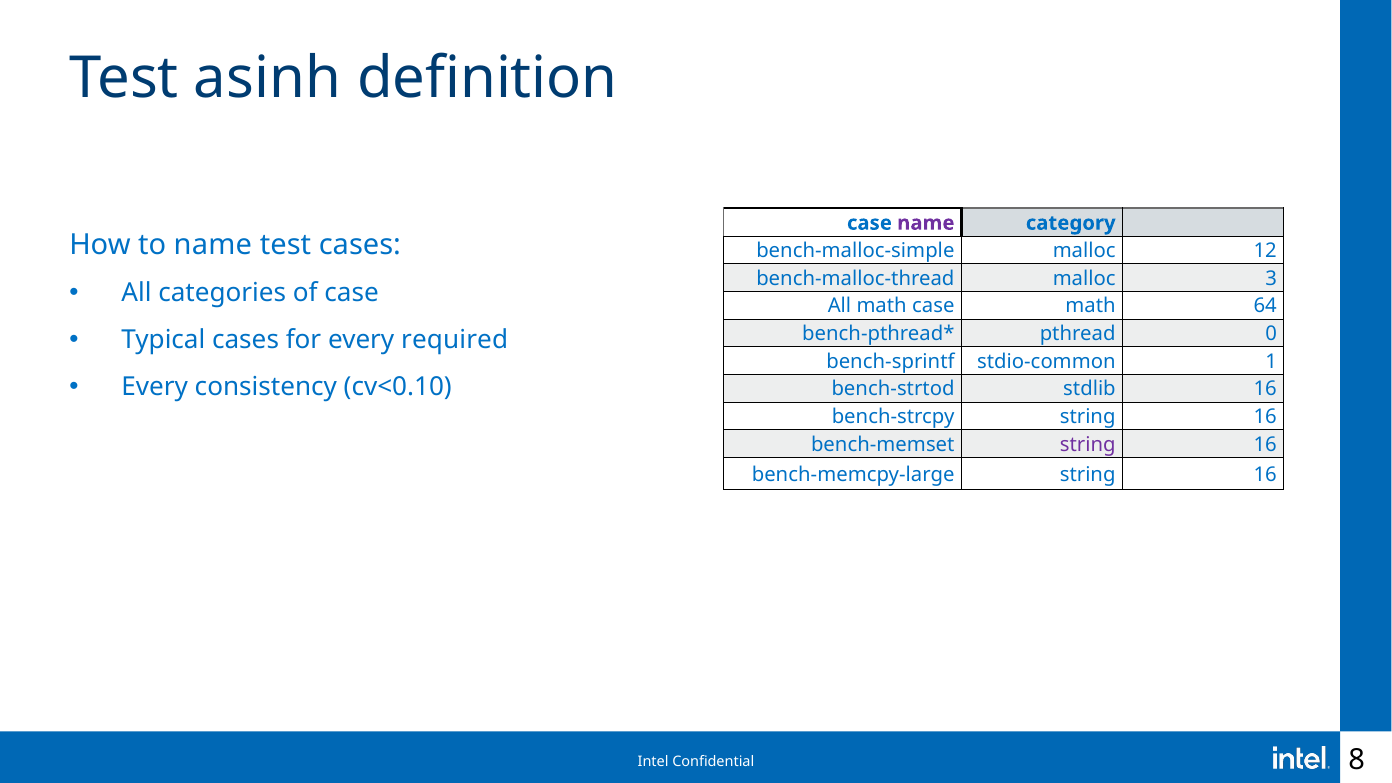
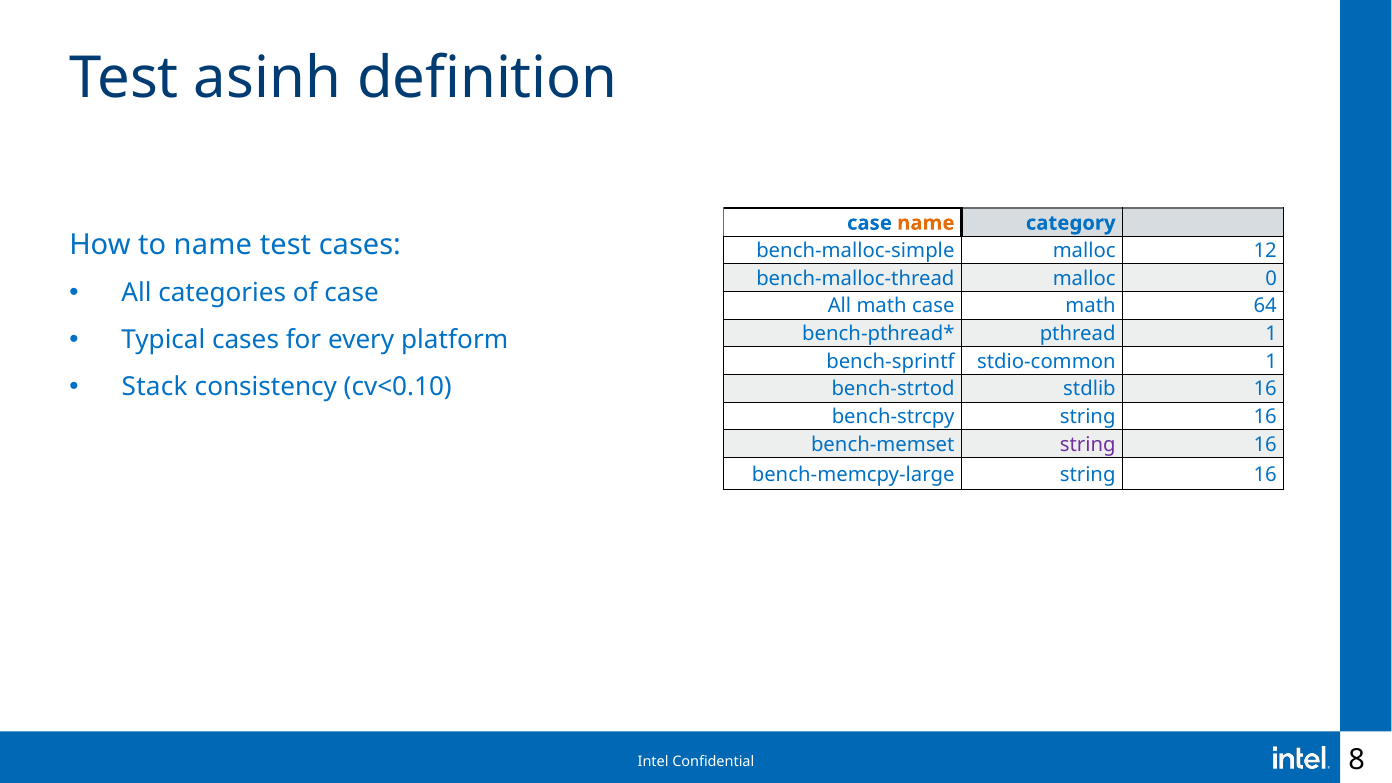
name colour: purple -> orange (926, 223)
3: 3 -> 0 (1271, 278)
required: required -> platform (455, 340)
pthread 0: 0 -> 1 (1271, 334)
Every: Every -> Stack (155, 387)
